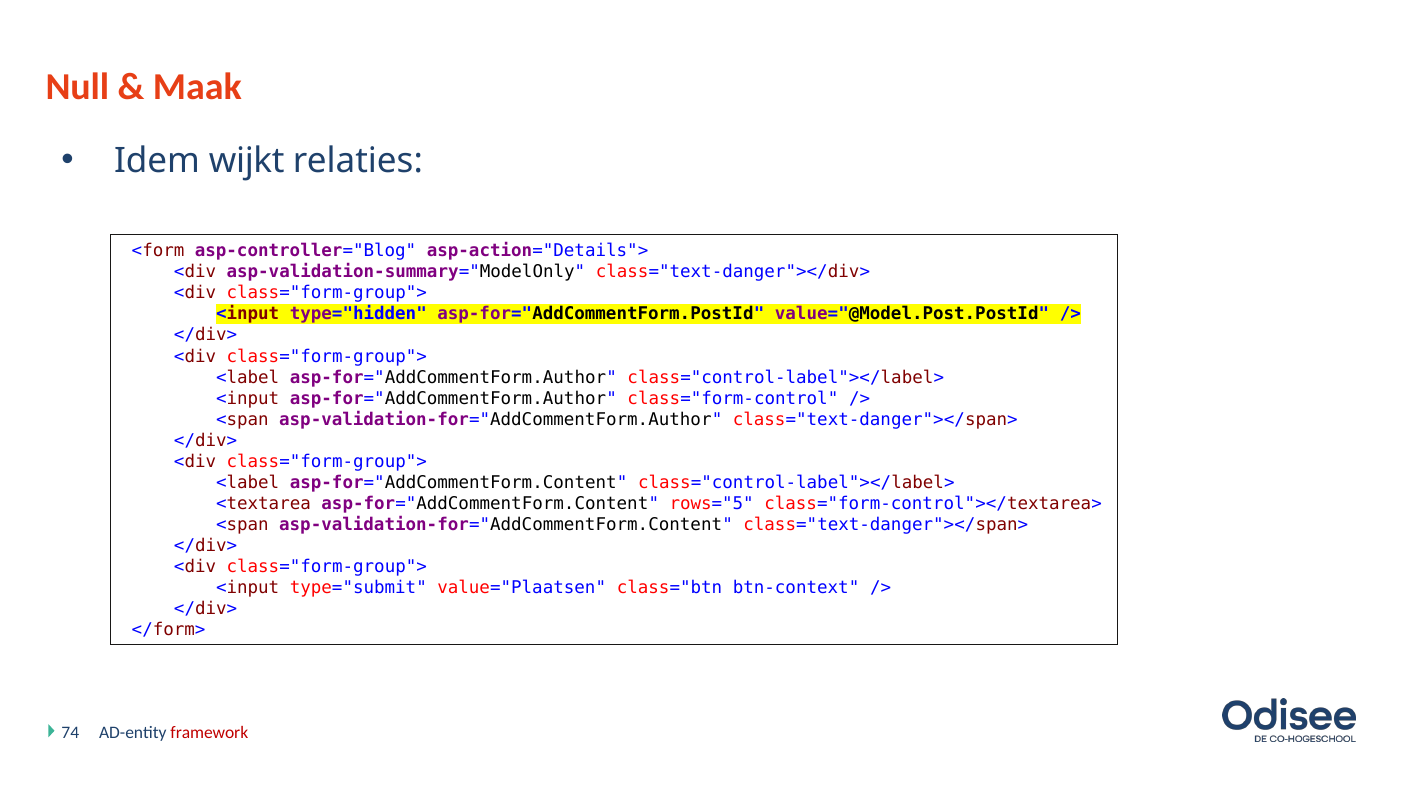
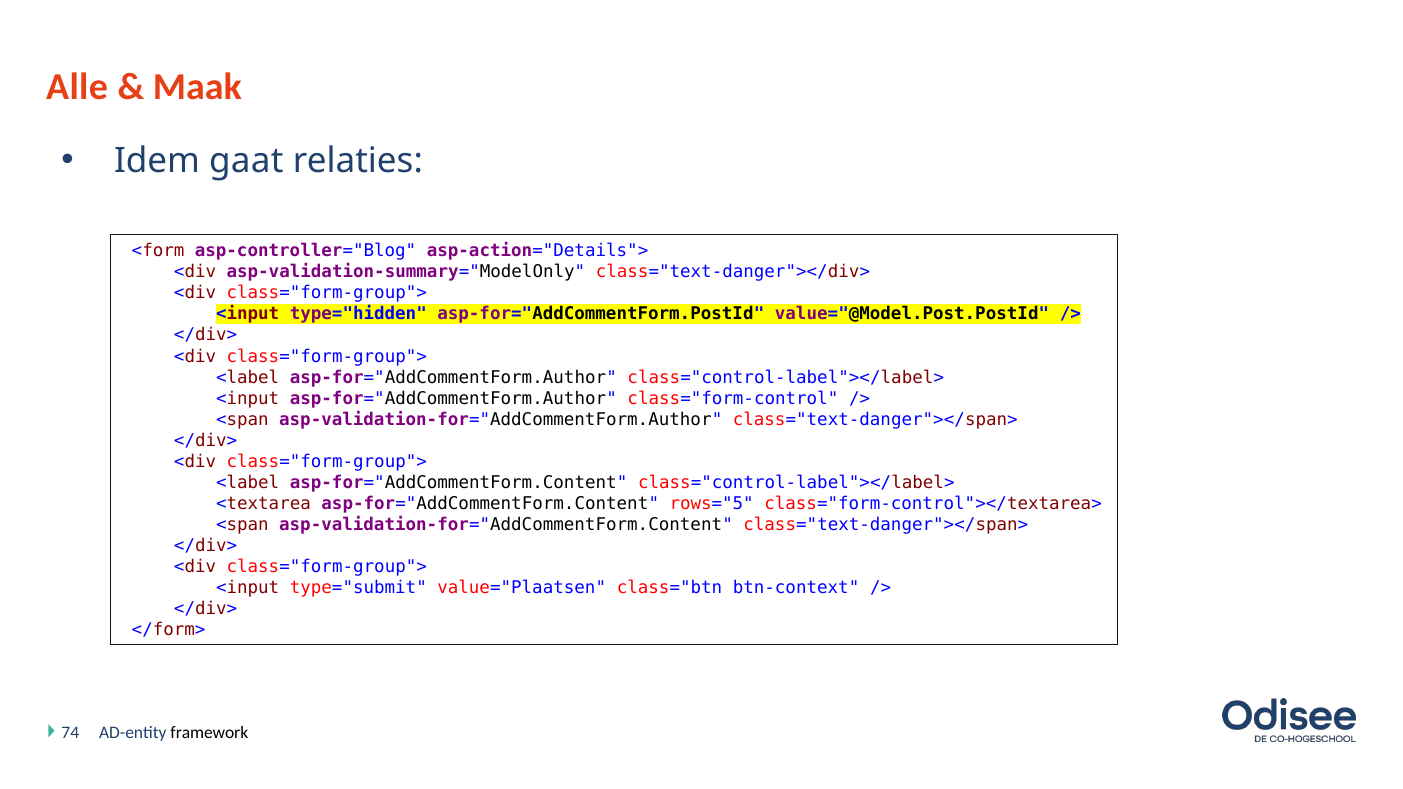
Null: Null -> Alle (77, 87)
wijkt: wijkt -> gaat (246, 161)
framework colour: red -> black (209, 733)
